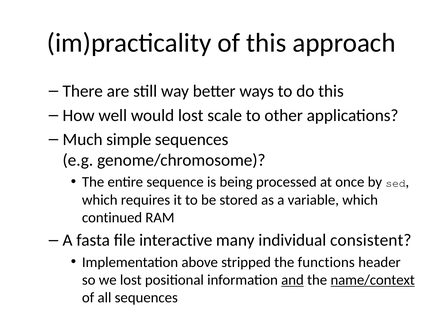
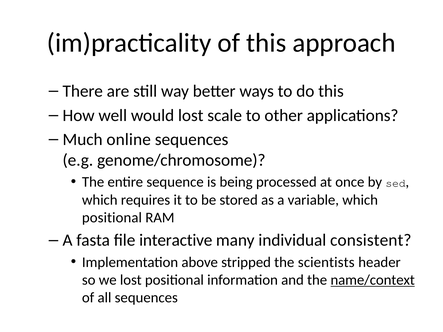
simple: simple -> online (129, 140)
continued: continued -> positional (112, 218)
functions: functions -> scientists (326, 262)
and underline: present -> none (293, 280)
